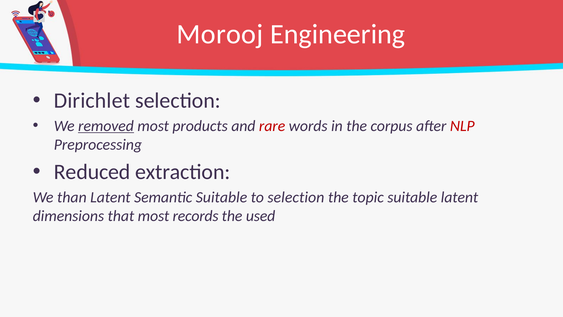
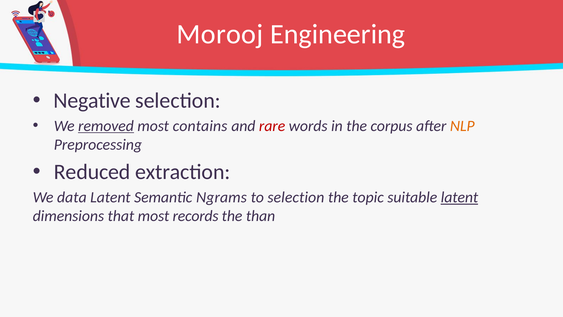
Dirichlet: Dirichlet -> Negative (92, 101)
products: products -> contains (200, 126)
NLP colour: red -> orange (462, 126)
than: than -> data (72, 197)
Semantic Suitable: Suitable -> Ngrams (221, 197)
latent underline: none -> present (460, 197)
used: used -> than (261, 216)
